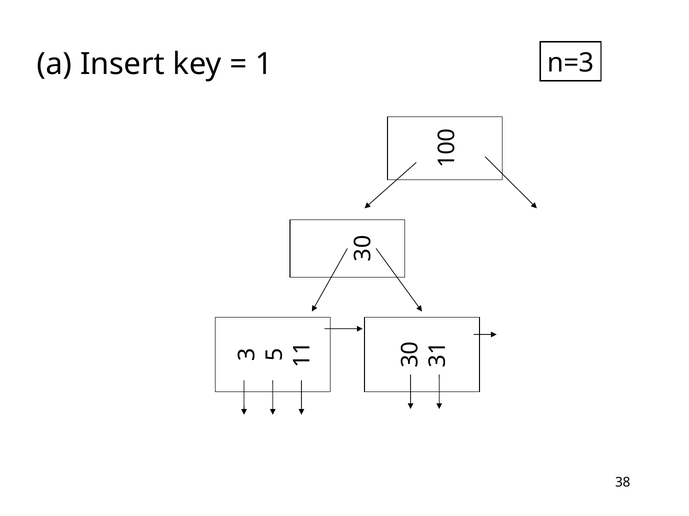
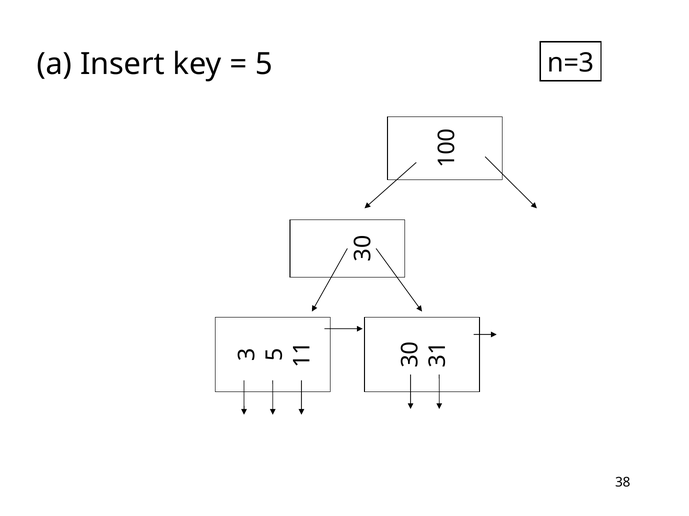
1: 1 -> 5 (264, 64)
